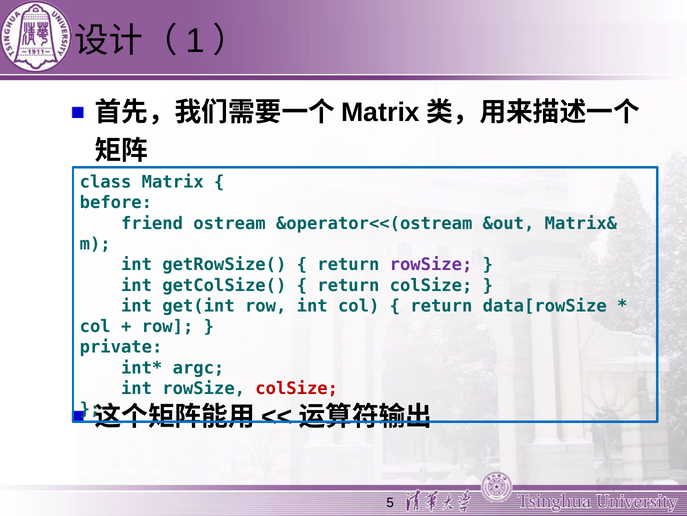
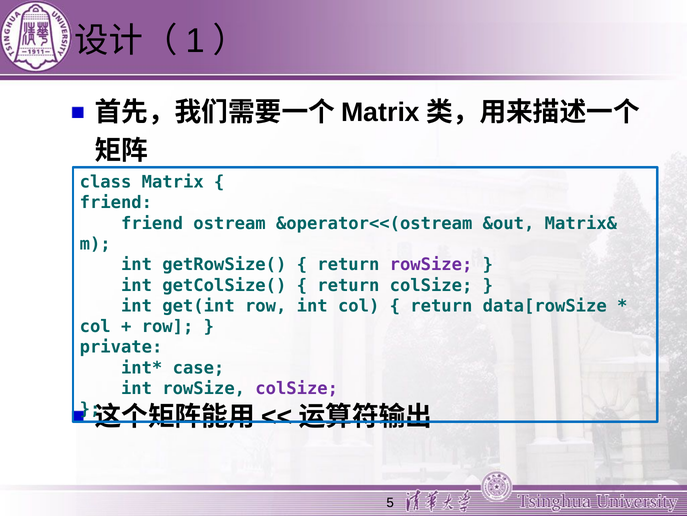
before: before -> friend (116, 202)
argc: argc -> case (199, 367)
colSize colour: red -> purple (297, 388)
